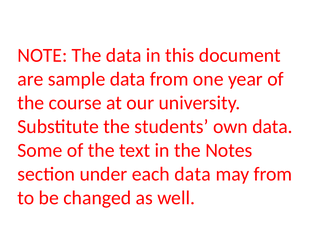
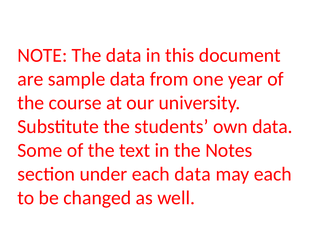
may from: from -> each (273, 174)
